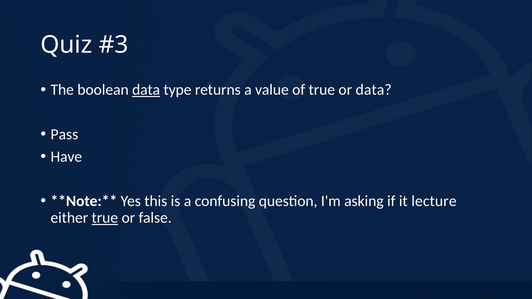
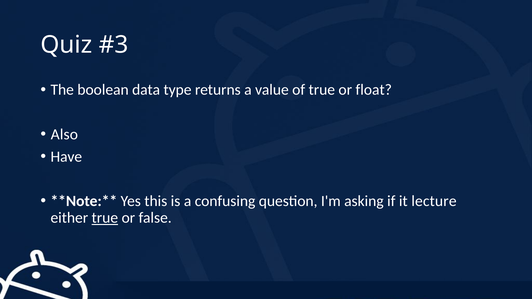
data underline: present -> none (146, 90)
or data: data -> float (374, 90)
Pass: Pass -> Also (64, 134)
